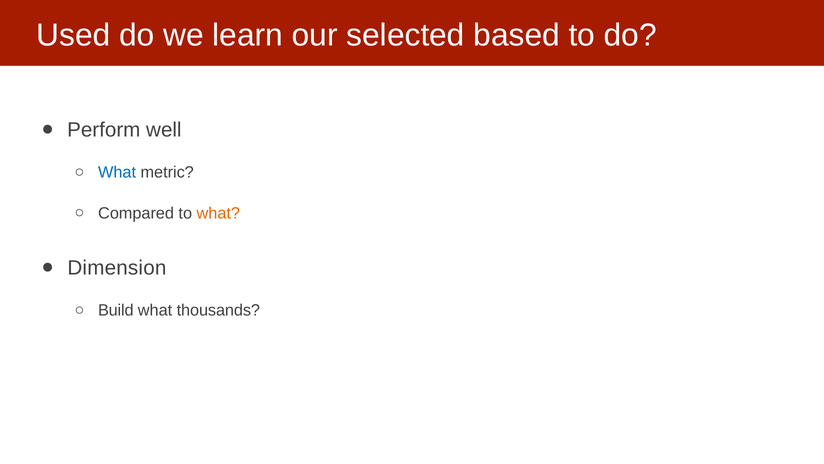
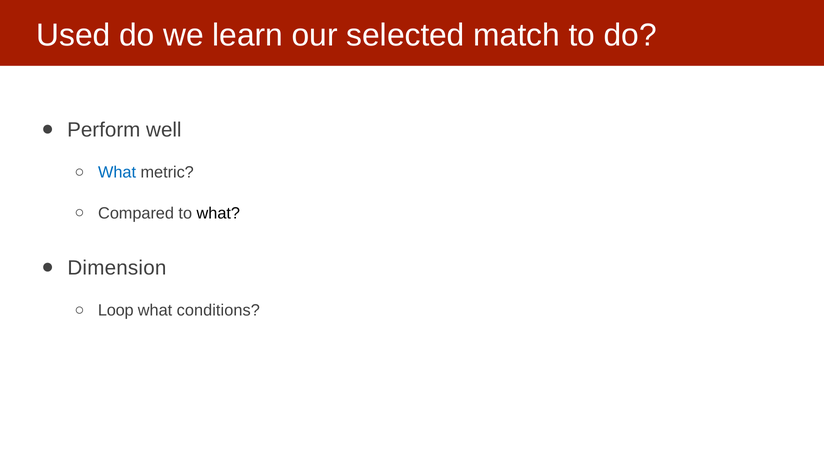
based: based -> match (517, 35)
what colour: orange -> black (218, 213)
Build: Build -> Loop (116, 310)
thousands: thousands -> conditions (218, 310)
